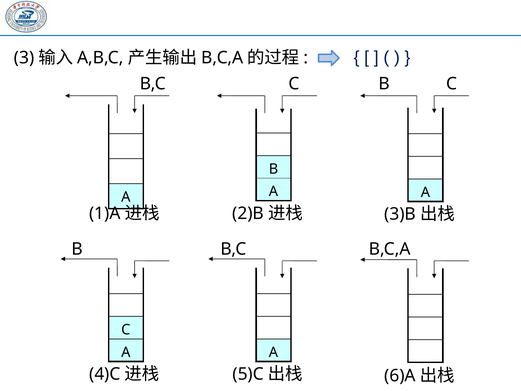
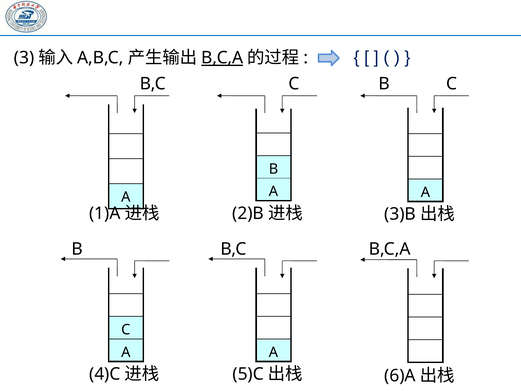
B,C,A underline: none -> present (222, 58)
